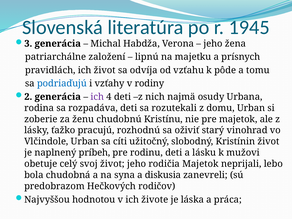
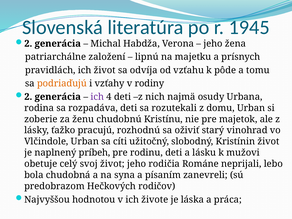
3: 3 -> 2 (28, 44)
podriaďujú colour: blue -> orange (62, 83)
rodičia Majetok: Majetok -> Románe (200, 164)
diskusia: diskusia -> písaním (163, 175)
